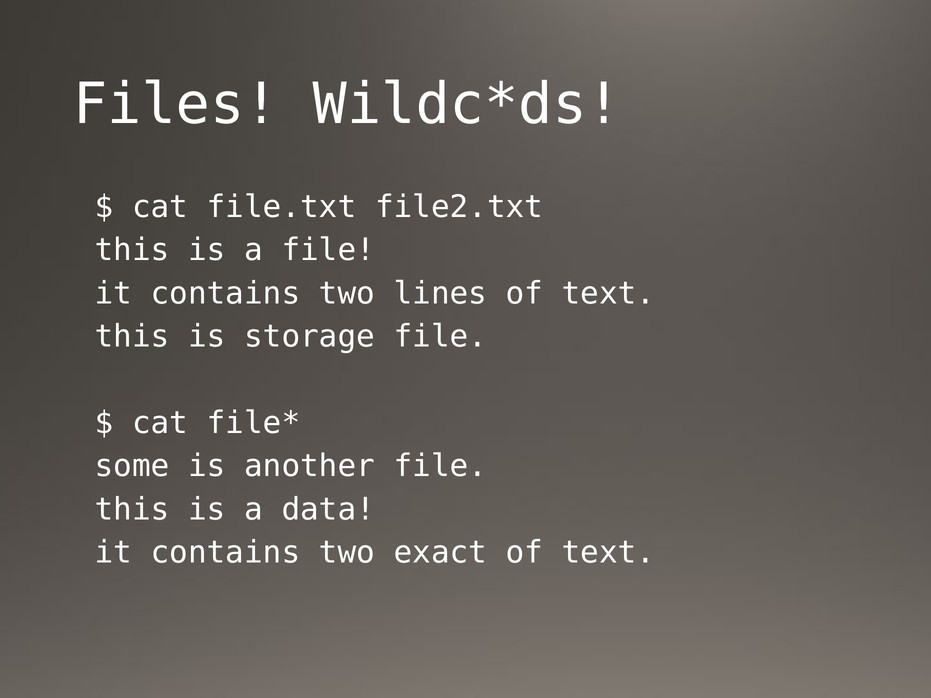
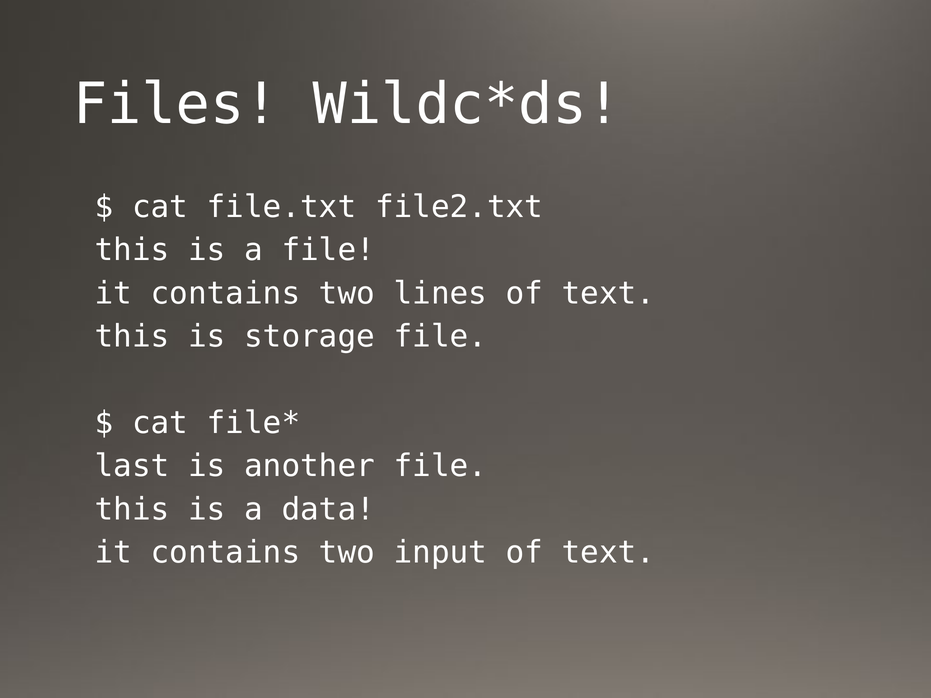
some: some -> last (132, 466)
exact: exact -> input (440, 553)
